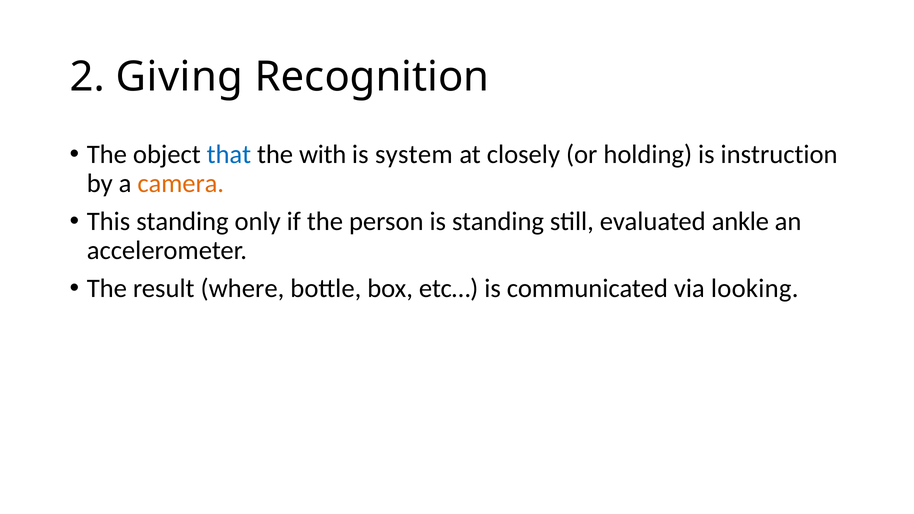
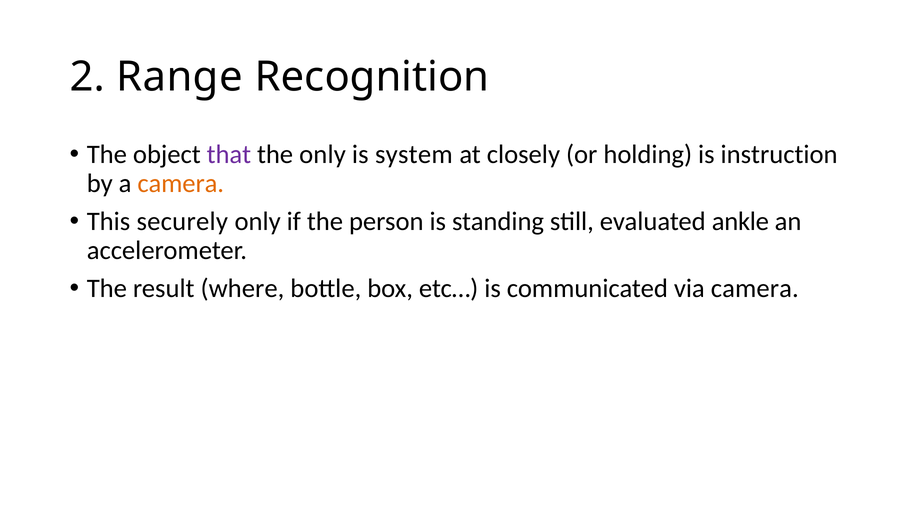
Giving: Giving -> Range (180, 77)
that colour: blue -> purple (229, 155)
the with: with -> only (322, 155)
This standing: standing -> securely (182, 222)
via looking: looking -> camera (755, 289)
